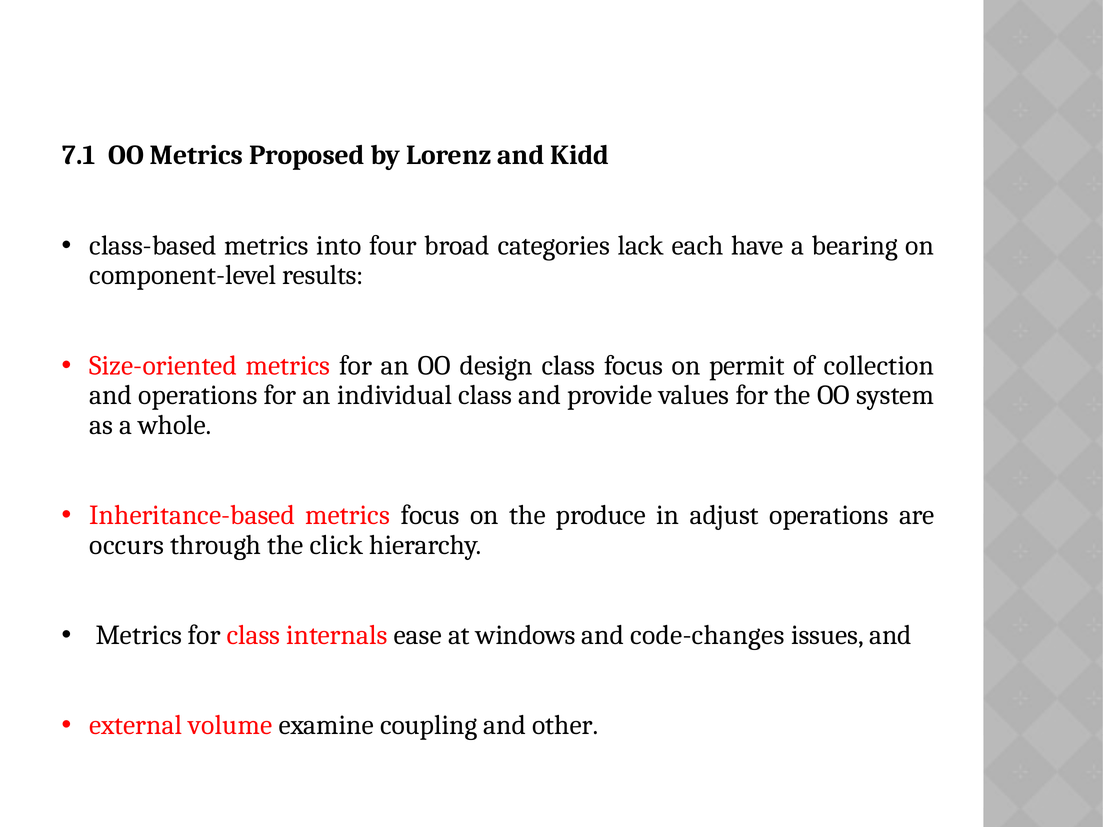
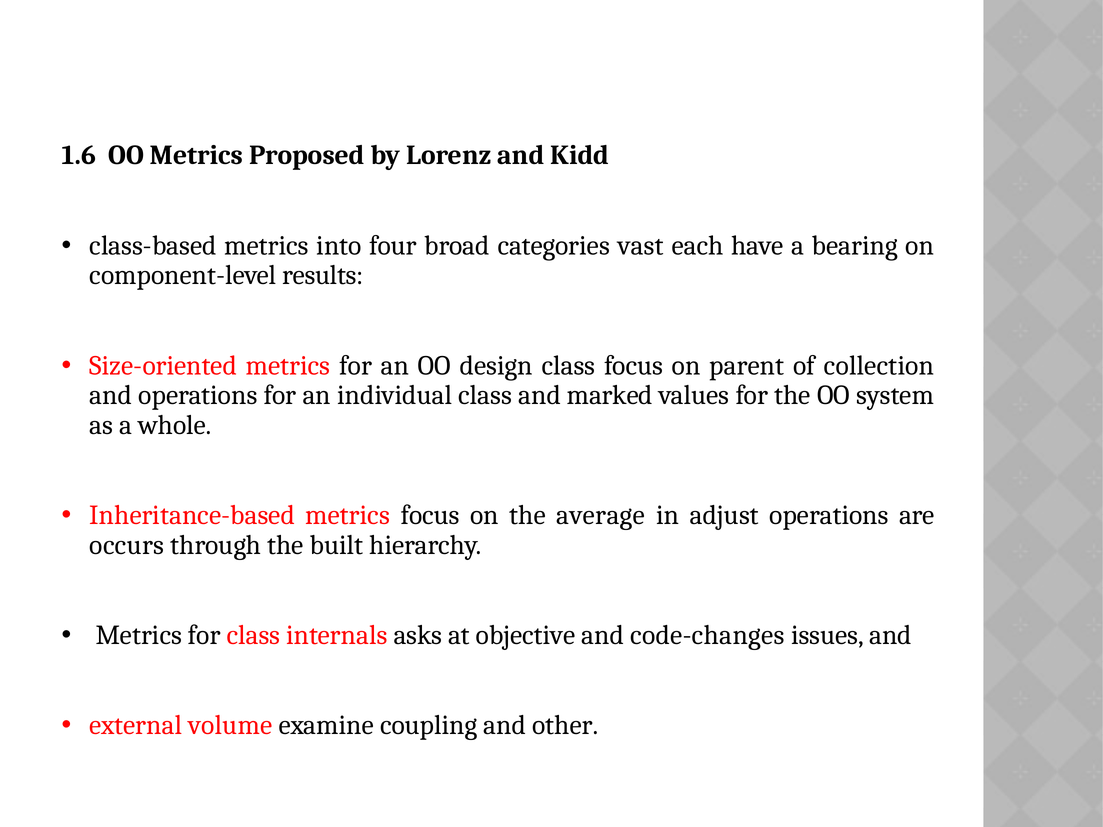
7.1: 7.1 -> 1.6 (79, 155)
lack: lack -> vast (641, 246)
permit: permit -> parent (747, 366)
provide: provide -> marked (610, 395)
produce: produce -> average (601, 515)
click: click -> built (336, 545)
ease: ease -> asks (418, 635)
windows: windows -> objective (526, 635)
